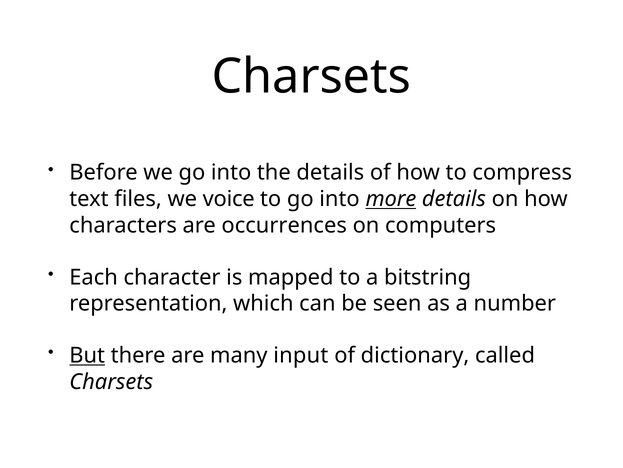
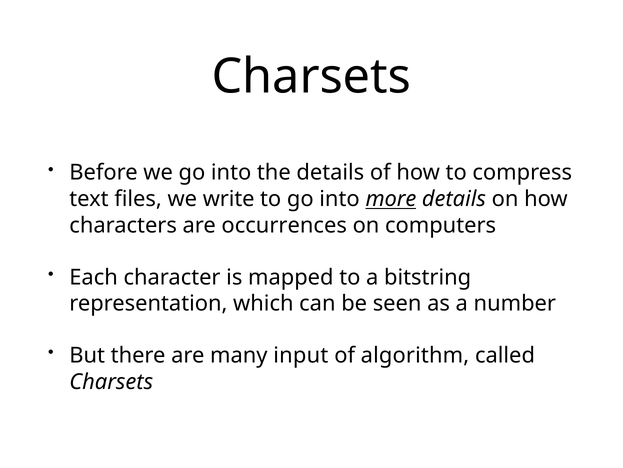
voice: voice -> write (229, 199)
But underline: present -> none (87, 355)
dictionary: dictionary -> algorithm (415, 355)
